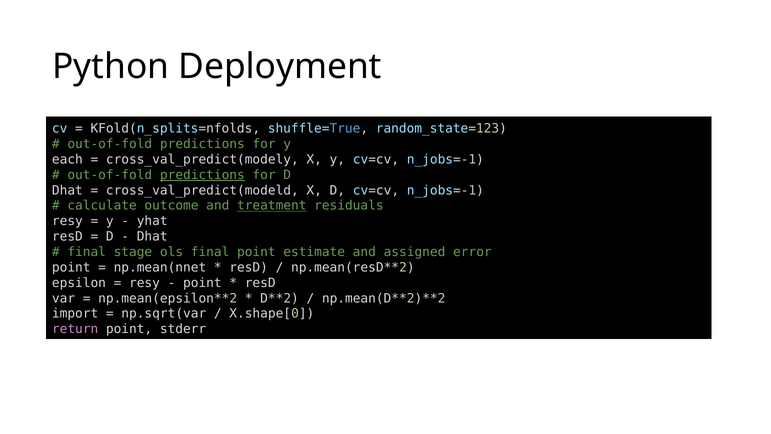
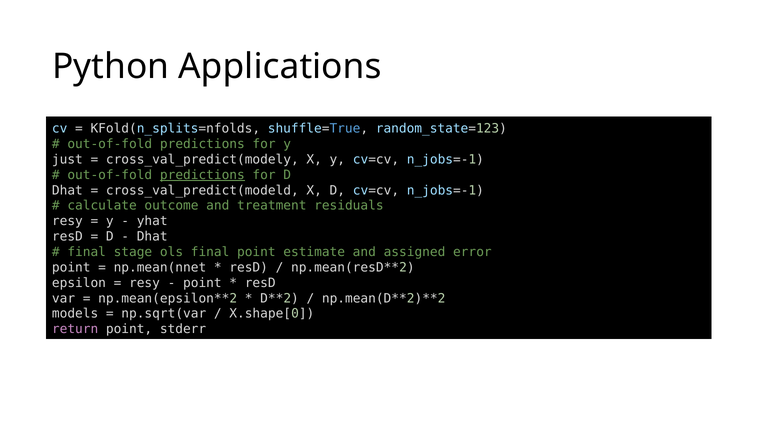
Deployment: Deployment -> Applications (280, 67)
each: each -> just (67, 159)
treatment underline: present -> none (272, 206)
import: import -> models (75, 313)
